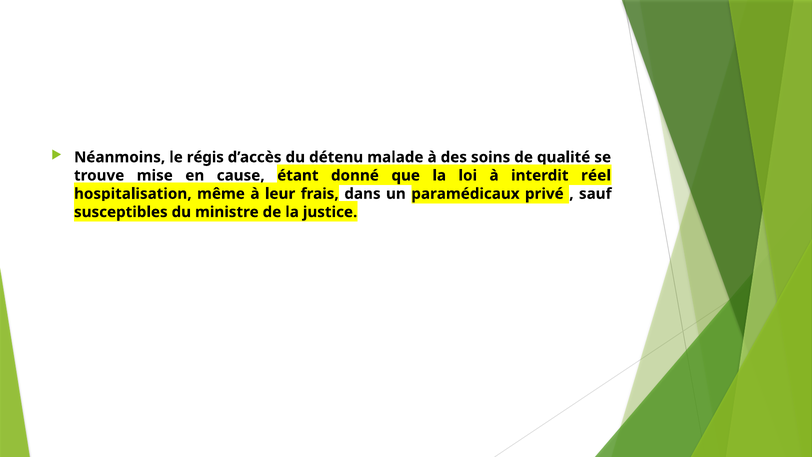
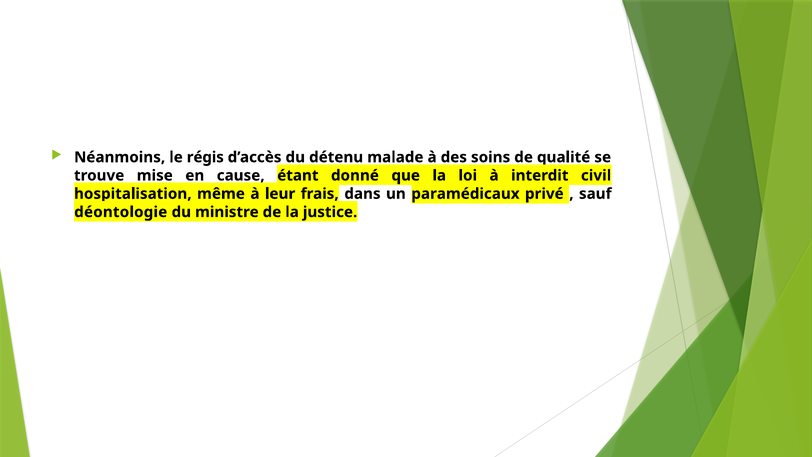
réel: réel -> civil (596, 175)
susceptibles: susceptibles -> déontologie (121, 212)
